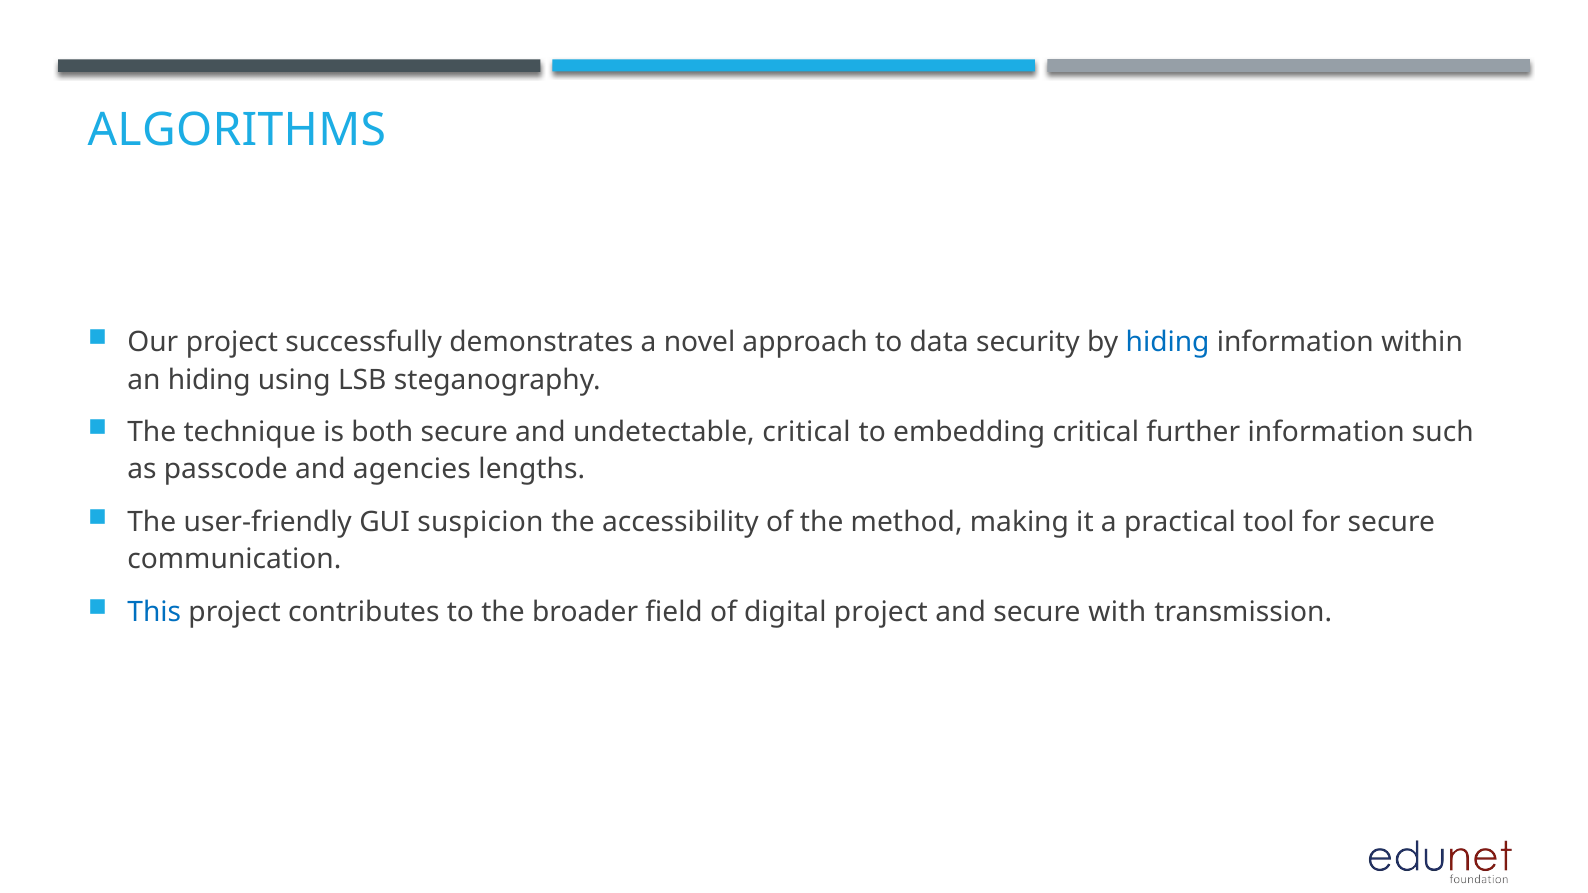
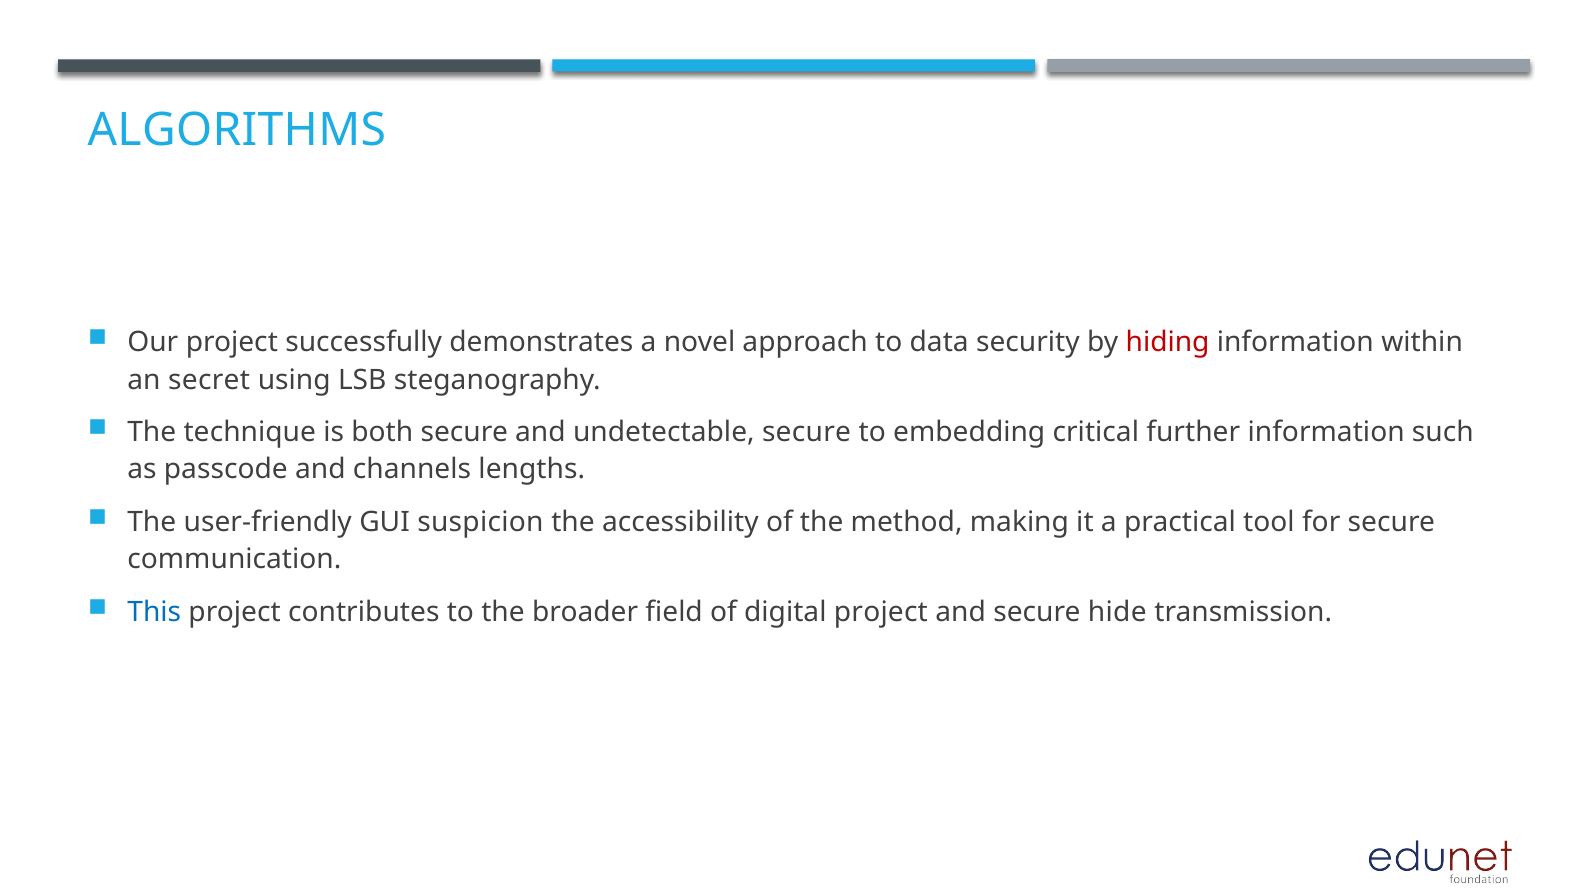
hiding colour: blue -> red (1168, 343)
an hiding: hiding -> secret (209, 380)
undetectable critical: critical -> secure (807, 433)
agencies: agencies -> channels (412, 470)
with: with -> hide (1117, 612)
